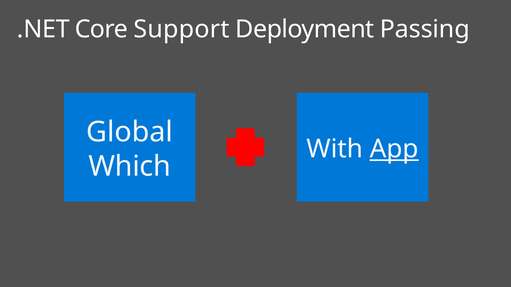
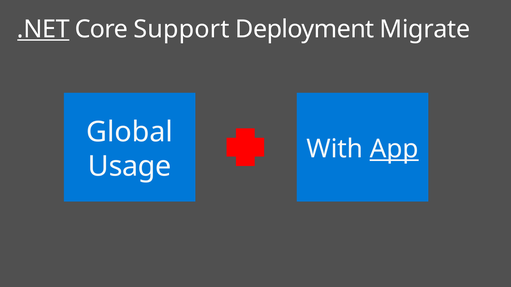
.NET underline: none -> present (43, 29)
Passing: Passing -> Migrate (425, 29)
Which: Which -> Usage (130, 167)
